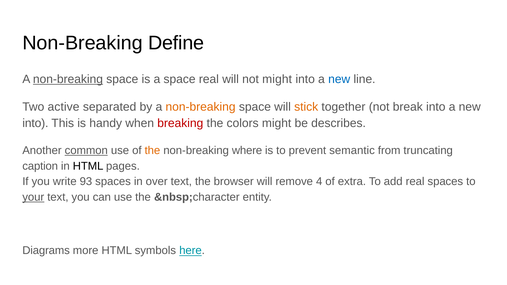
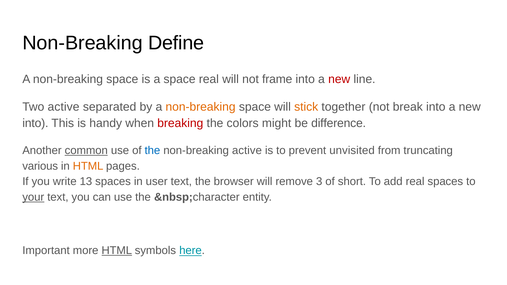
non-breaking underline: present -> none (68, 79)
not might: might -> frame (277, 79)
new colour: blue -> red (339, 79)
describes: describes -> difference (339, 123)
the colour: orange -> blue (152, 151)
non-breaking where: where -> active (247, 151)
semantic: semantic -> unvisited (352, 151)
caption: caption -> various (40, 166)
HTML colour: black -> orange (88, 166)
93: 93 -> 13 (86, 182)
over: over -> user (157, 182)
4: 4 -> 3 (319, 182)
extra: extra -> short (352, 182)
Diagrams: Diagrams -> Important (46, 251)
HTML underline: none -> present (117, 251)
